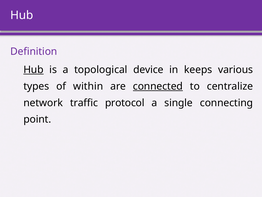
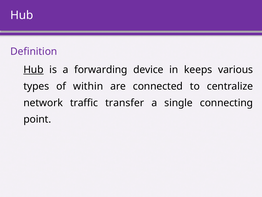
topological: topological -> forwarding (101, 70)
connected underline: present -> none (158, 86)
protocol: protocol -> transfer (125, 103)
